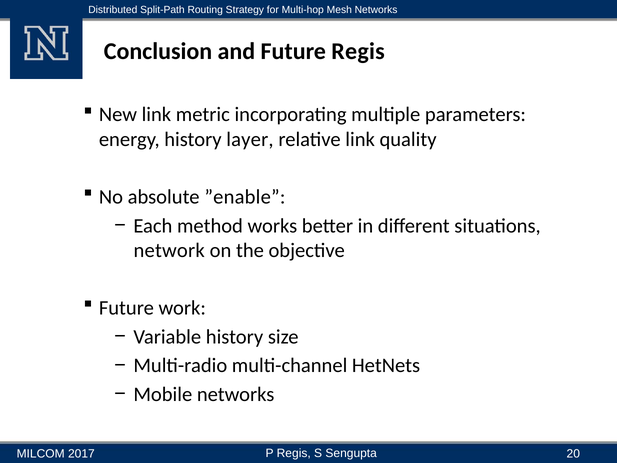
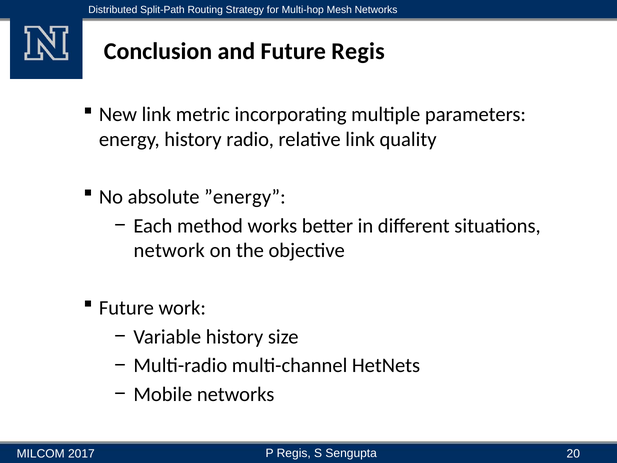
layer: layer -> radio (250, 139)
”enable: ”enable -> ”energy (245, 197)
